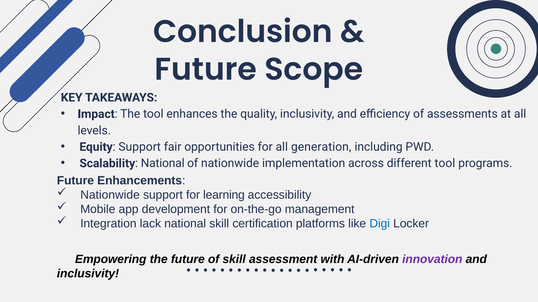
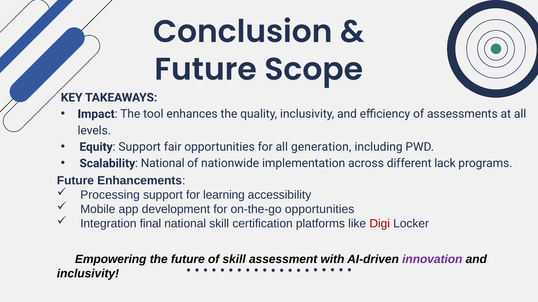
different tool: tool -> lack (445, 164)
Nationwide: Nationwide -> Processing (110, 195)
on-the-go management: management -> opportunities (320, 210)
lack: lack -> final (150, 224)
Digi colour: blue -> red (380, 224)
